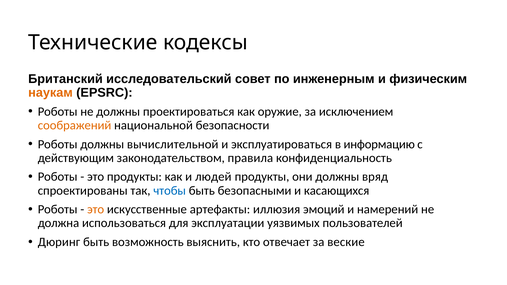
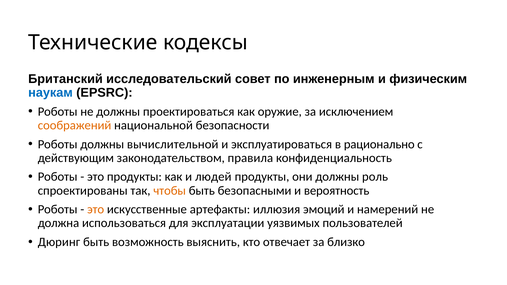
наукам colour: orange -> blue (50, 93)
информацию: информацию -> рационально (379, 144)
вряд: вряд -> роль (375, 177)
чтобы colour: blue -> orange (170, 191)
касающихся: касающихся -> вероятность (337, 191)
веские: веские -> близко (346, 242)
